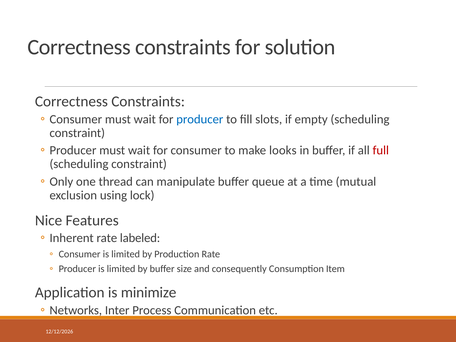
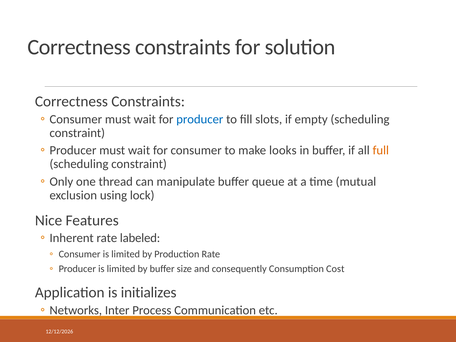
full colour: red -> orange (381, 150)
Item: Item -> Cost (335, 269)
minimize: minimize -> initializes (149, 293)
